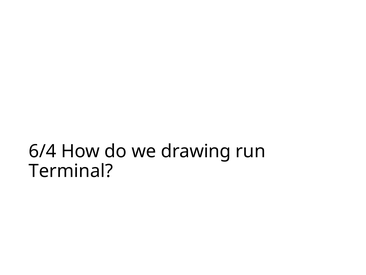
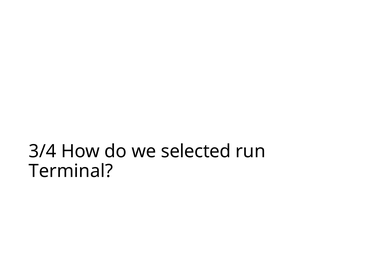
6/4: 6/4 -> 3/4 (42, 151)
drawing: drawing -> selected (196, 151)
